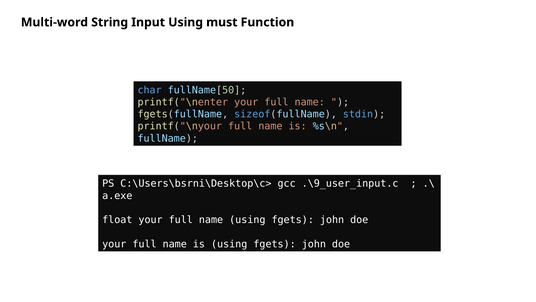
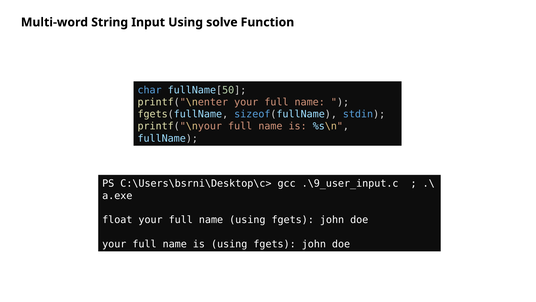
must: must -> solve (222, 22)
